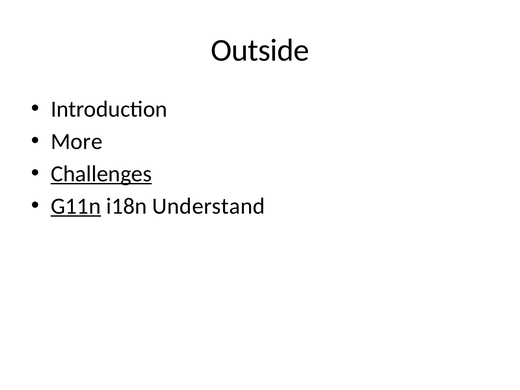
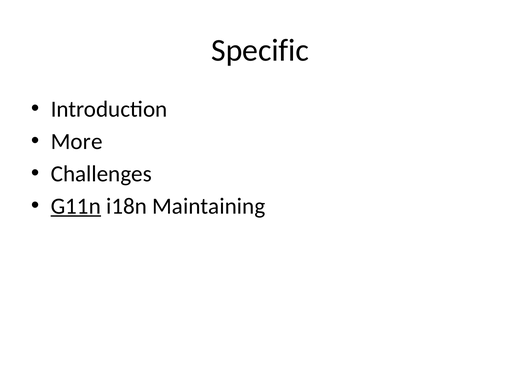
Outside: Outside -> Specific (260, 50)
Challenges underline: present -> none (101, 174)
Understand: Understand -> Maintaining (209, 206)
